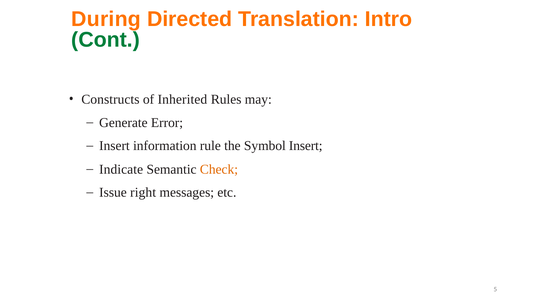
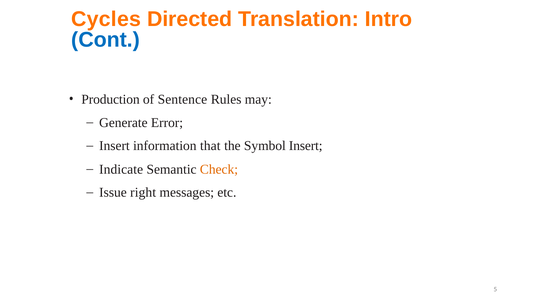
During: During -> Cycles (106, 19)
Cont colour: green -> blue (106, 40)
Constructs: Constructs -> Production (111, 99)
Inherited: Inherited -> Sentence (182, 99)
rule: rule -> that (210, 146)
